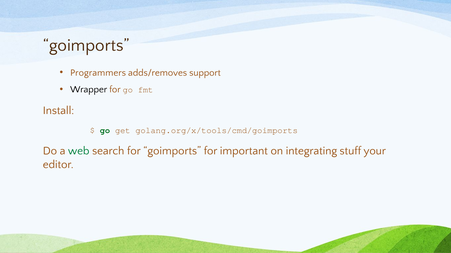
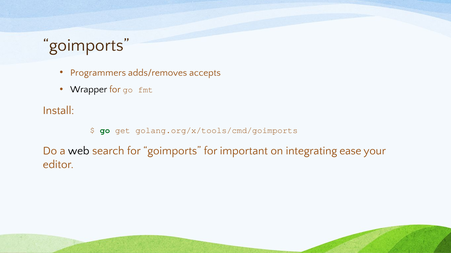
support: support -> accepts (205, 73)
web colour: green -> black (79, 151)
stuff: stuff -> ease (350, 151)
